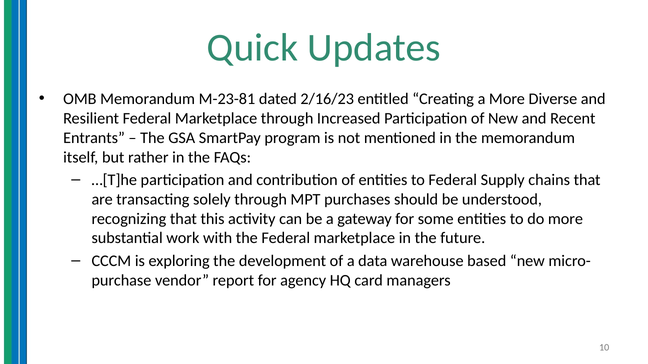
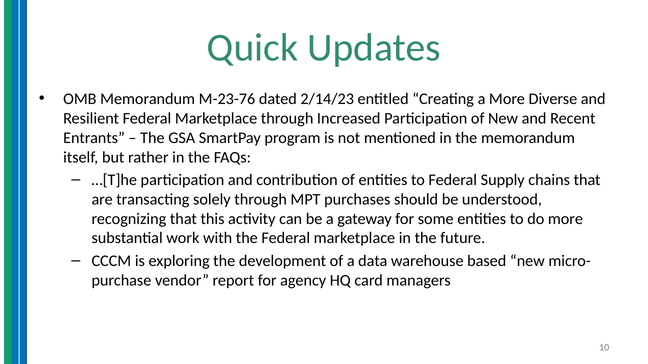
M-23-81: M-23-81 -> M-23-76 (227, 99)
2/16/23: 2/16/23 -> 2/14/23 (327, 99)
